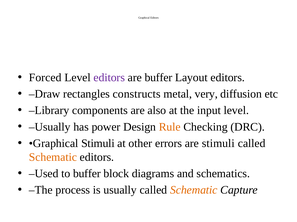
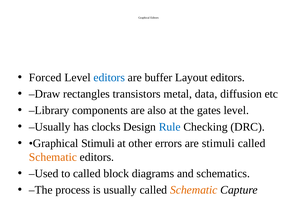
editors colour: purple -> blue (109, 78)
constructs: constructs -> transistors (137, 94)
very: very -> data (206, 94)
input: input -> gates (209, 111)
power: power -> clocks (106, 127)
Rule colour: orange -> blue (170, 127)
to buffer: buffer -> called (87, 174)
